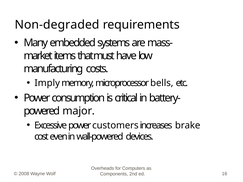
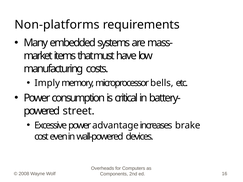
Non-degraded: Non-degraded -> Non-platforms (57, 25)
major: major -> street (79, 111)
customers: customers -> advantage (115, 125)
